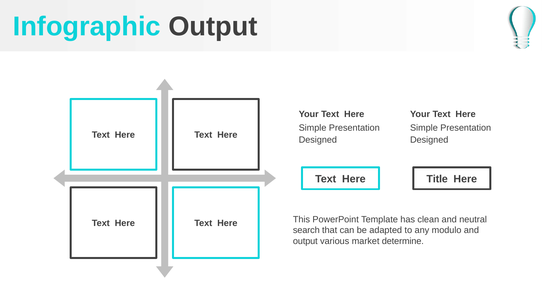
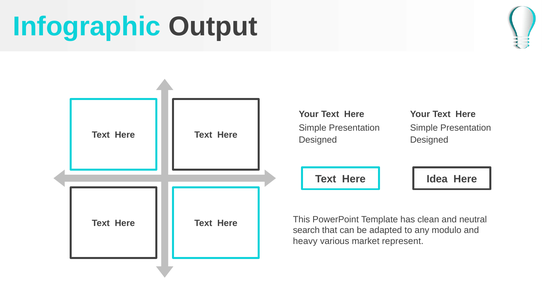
Title: Title -> Idea (437, 179)
output: output -> heavy (305, 241)
determine: determine -> represent (403, 241)
